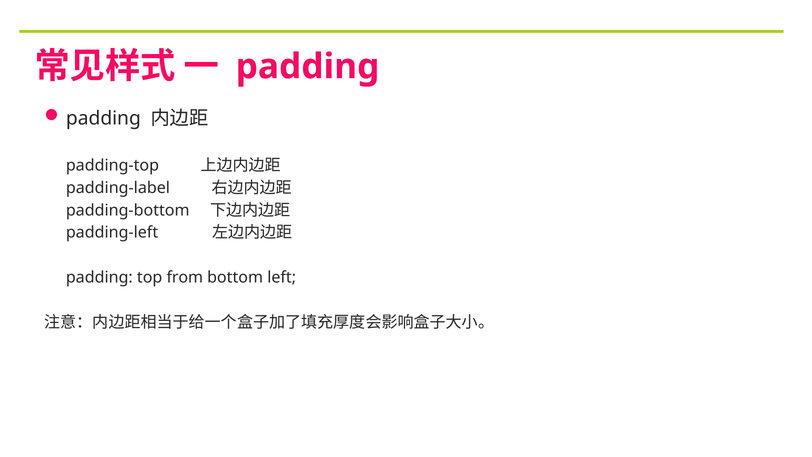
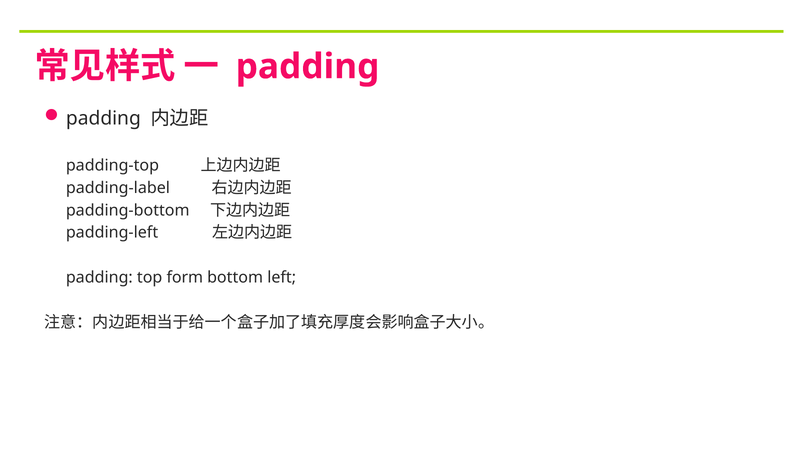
from: from -> form (185, 277)
